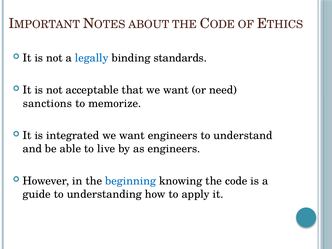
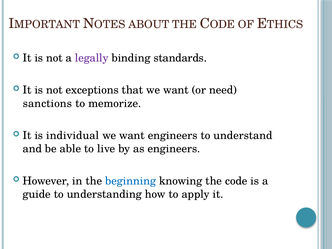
legally colour: blue -> purple (92, 58)
acceptable: acceptable -> exceptions (92, 90)
integrated: integrated -> individual (73, 135)
